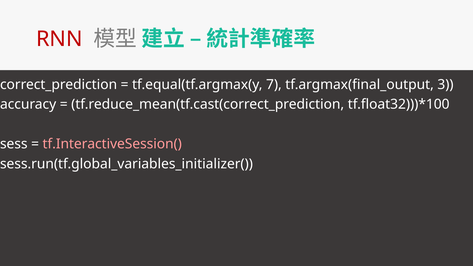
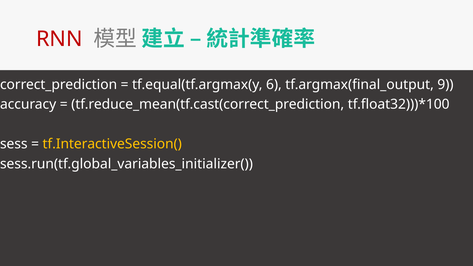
7: 7 -> 6 (274, 84)
3: 3 -> 9 (445, 84)
tf.InteractiveSession( colour: pink -> yellow (112, 144)
